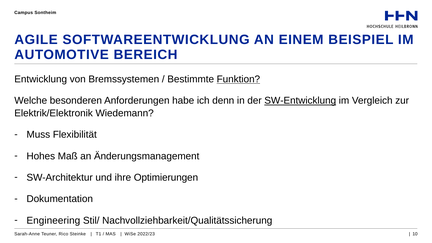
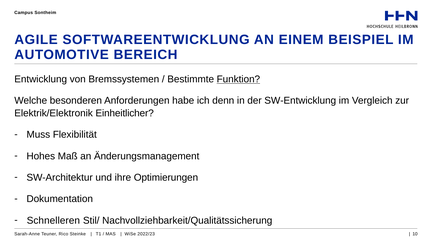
SW-Entwicklung underline: present -> none (300, 101)
Wiedemann: Wiedemann -> Einheitlicher (125, 113)
Engineering: Engineering -> Schnelleren (53, 220)
